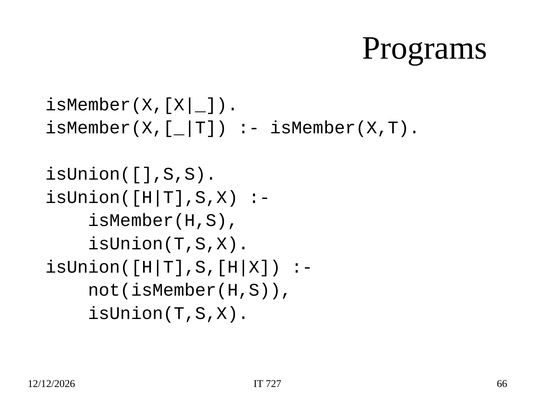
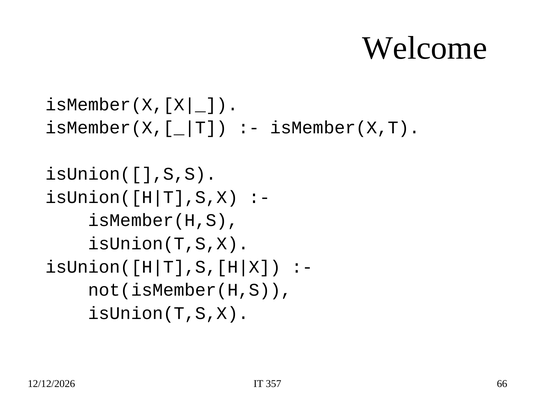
Programs: Programs -> Welcome (425, 48)
727: 727 -> 357 (274, 384)
